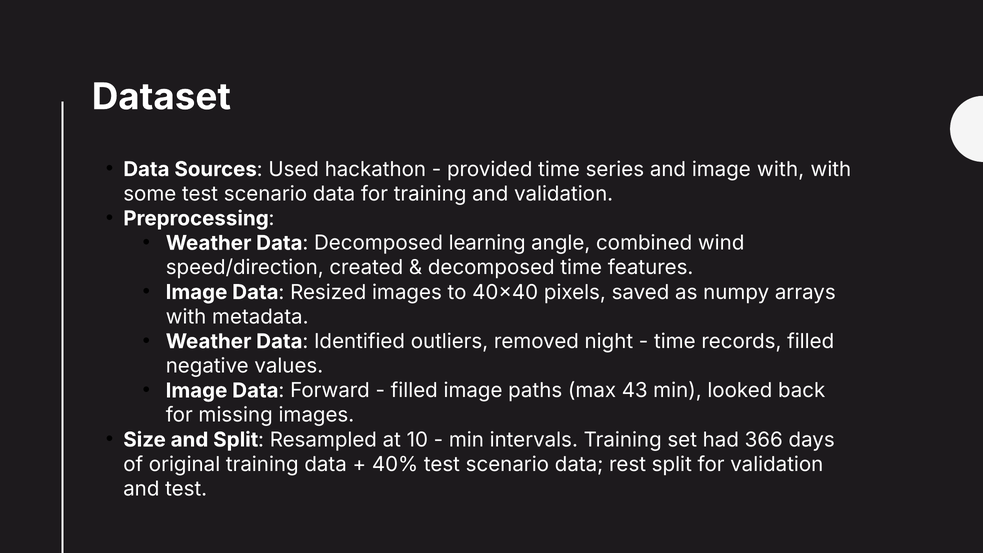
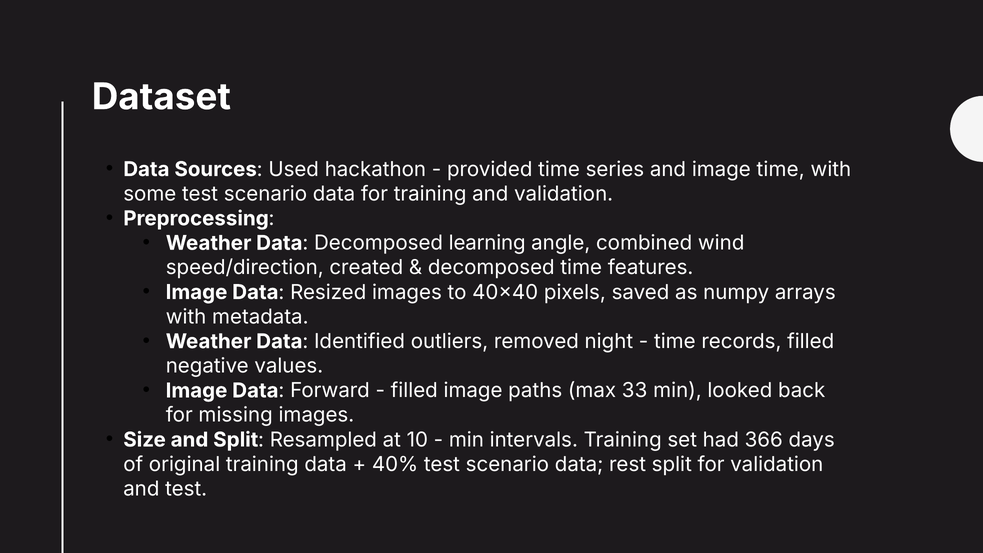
image with: with -> time (781, 169)
43: 43 -> 33 (635, 391)
